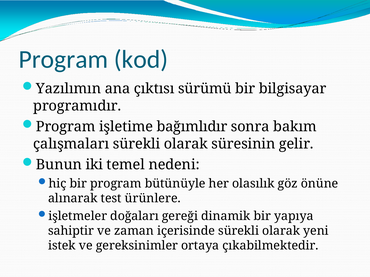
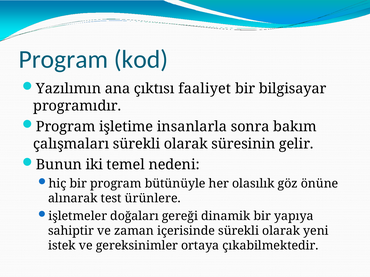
sürümü: sürümü -> faaliyet (205, 89)
bağımlıdır: bağımlıdır -> insanlarla (192, 127)
